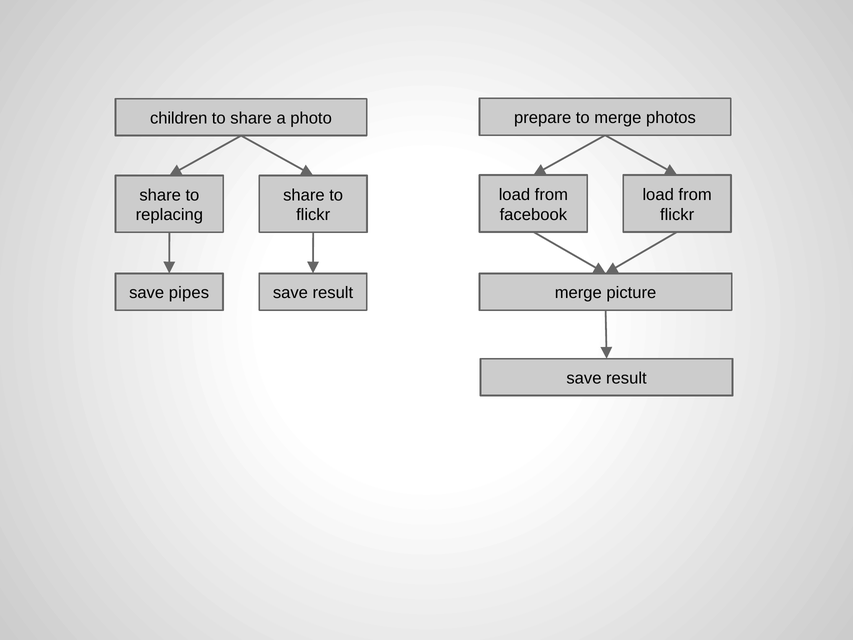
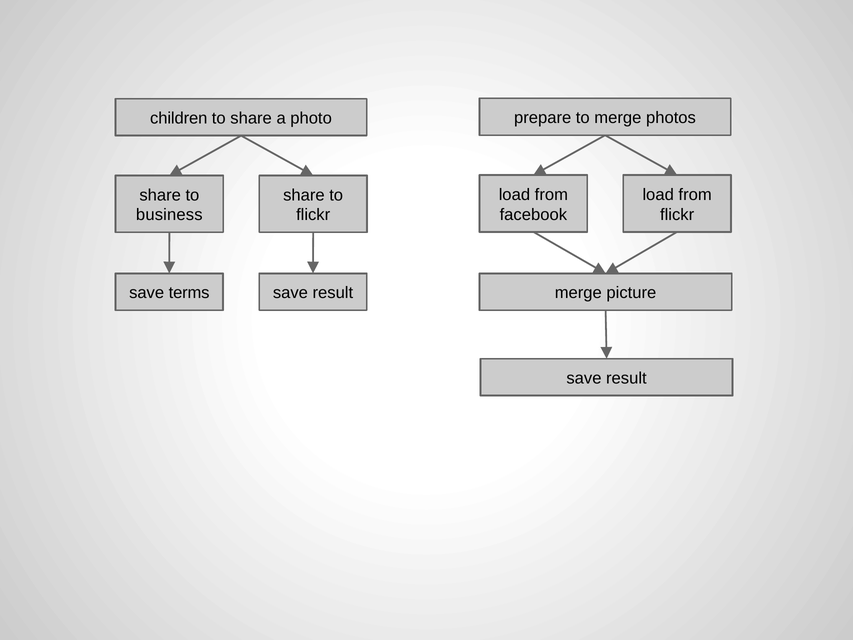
replacing: replacing -> business (169, 215)
pipes: pipes -> terms (189, 293)
